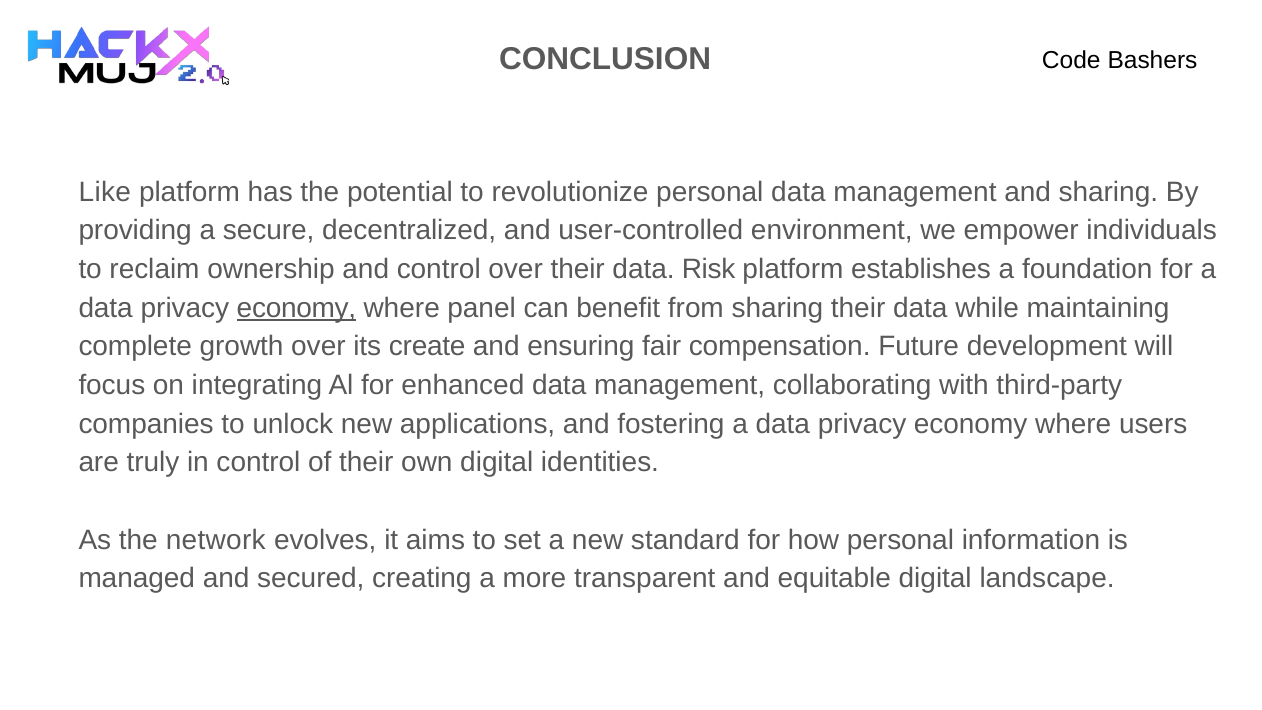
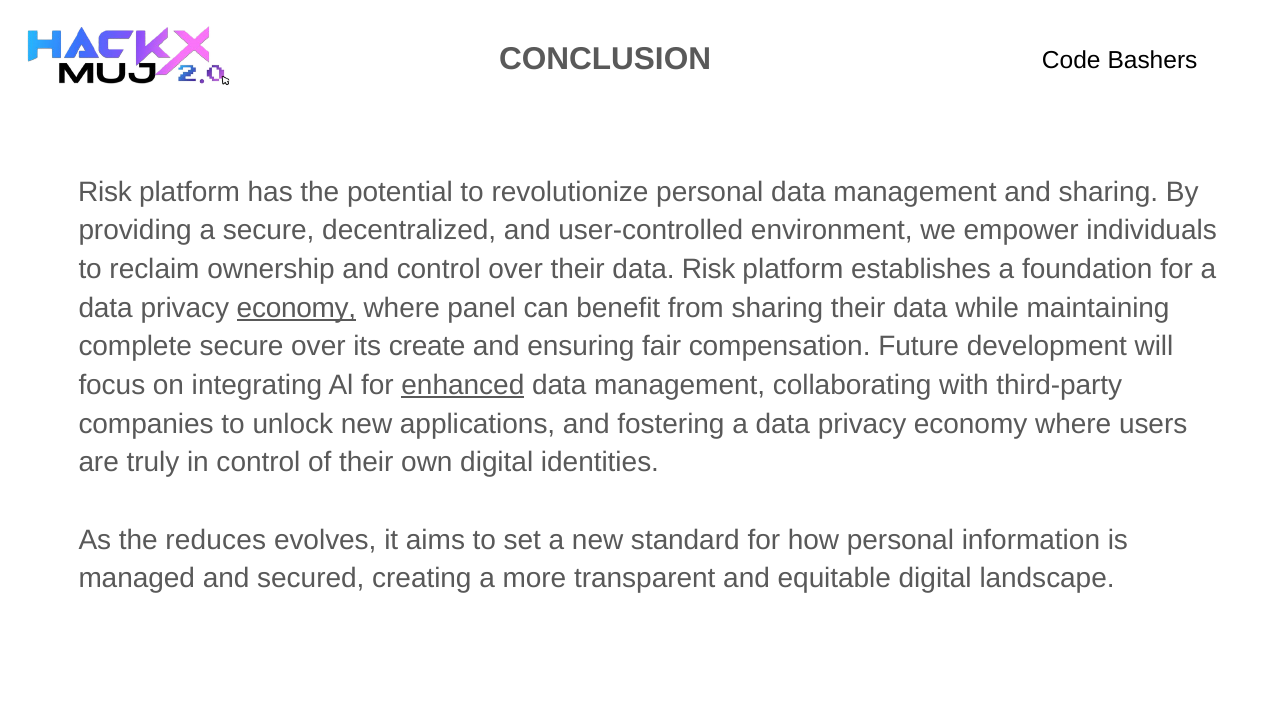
Like: Like -> Risk (105, 192)
complete growth: growth -> secure (242, 347)
enhanced underline: none -> present (463, 385)
network: network -> reduces (216, 540)
